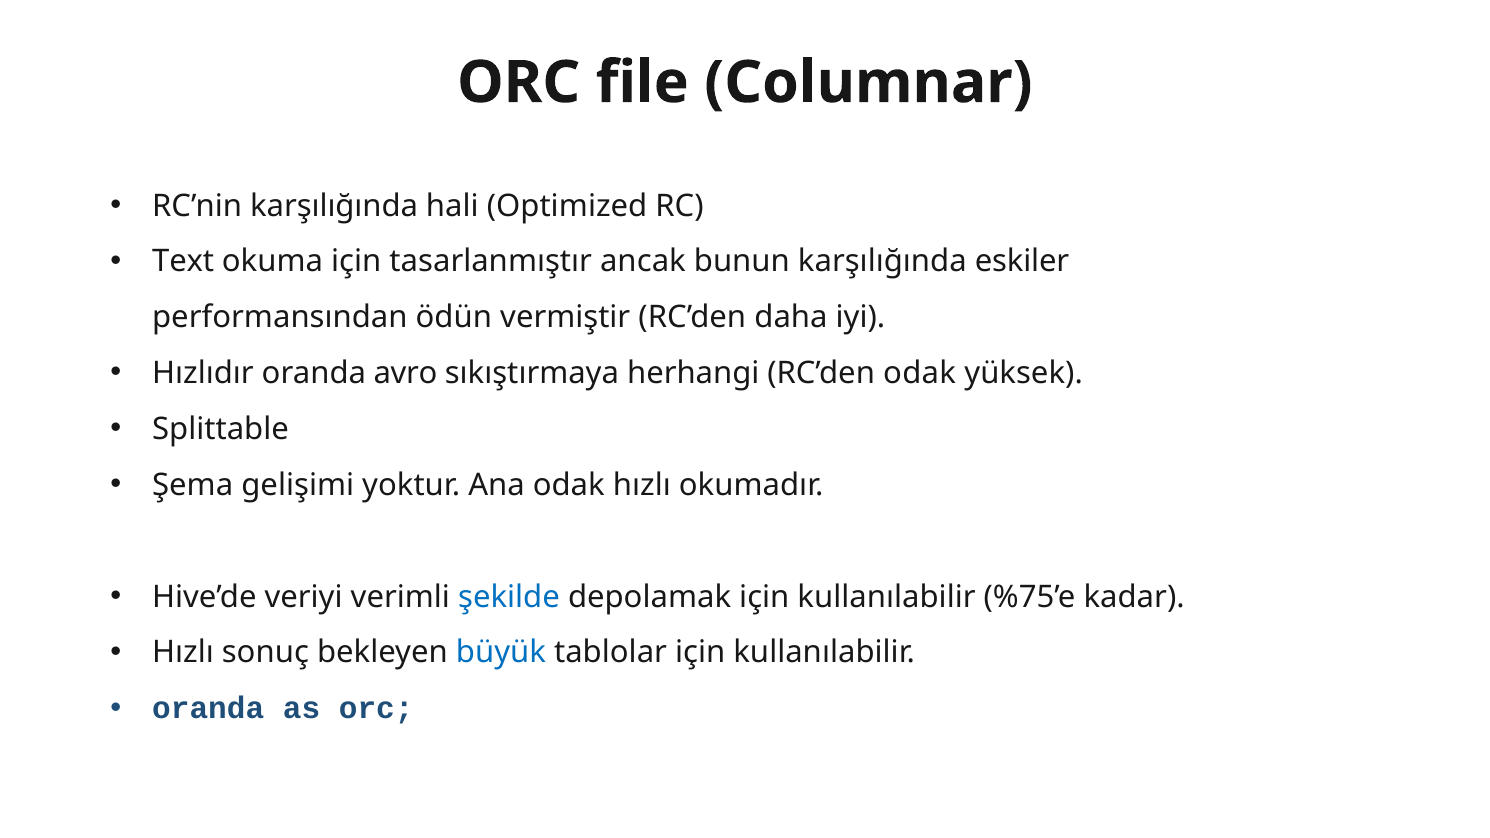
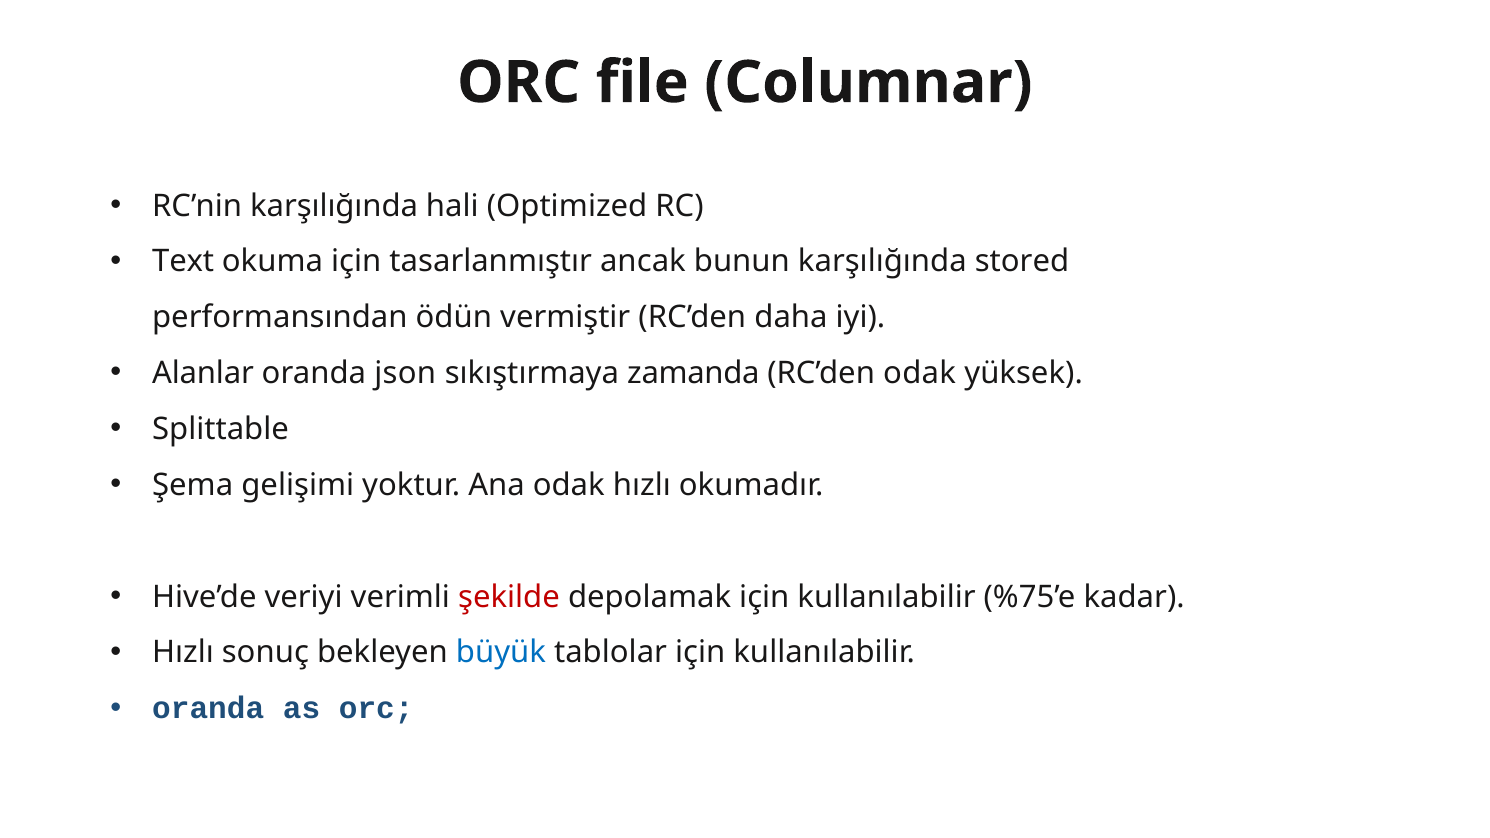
eskiler: eskiler -> stored (1022, 262)
Hızlıdır: Hızlıdır -> Alanlar (203, 373)
avro: avro -> json (405, 373)
herhangi: herhangi -> zamanda (693, 373)
şekilde colour: blue -> red (509, 597)
